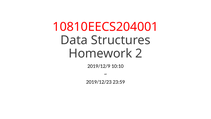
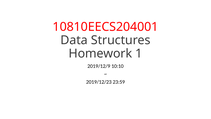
2: 2 -> 1 (139, 53)
